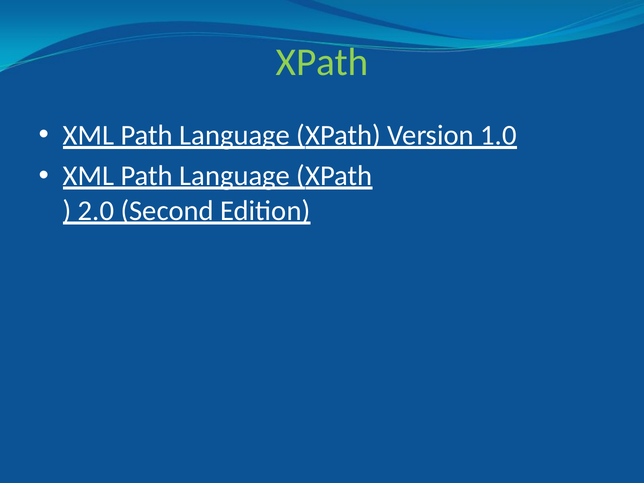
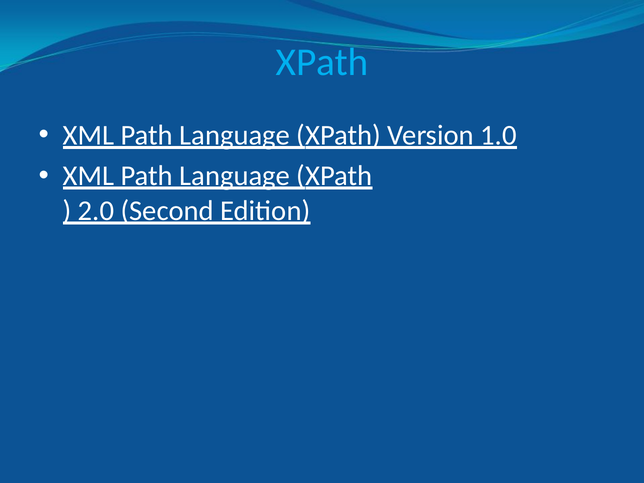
XPath colour: light green -> light blue (322, 62)
